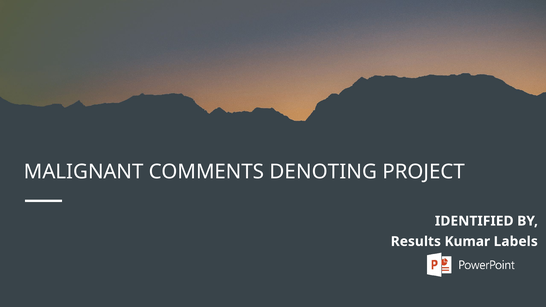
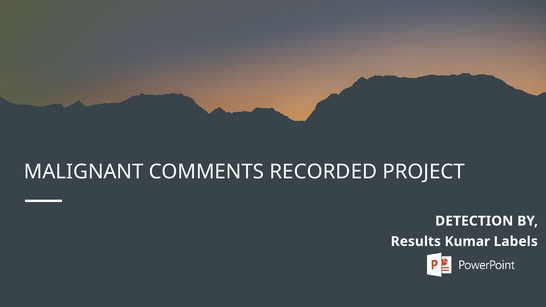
DENOTING: DENOTING -> RECORDED (323, 172)
IDENTIFIED: IDENTIFIED -> DETECTION (474, 221)
